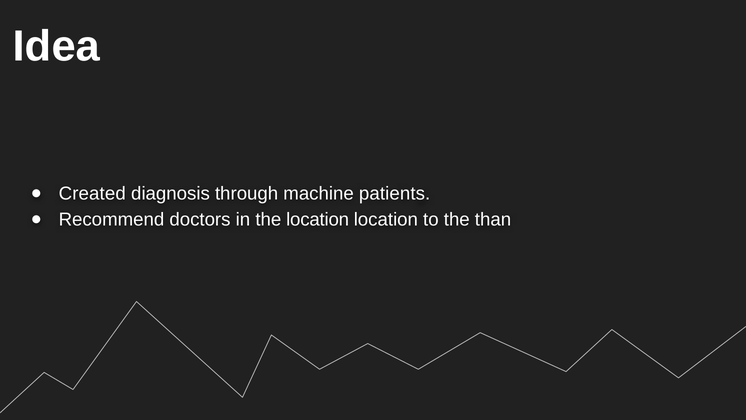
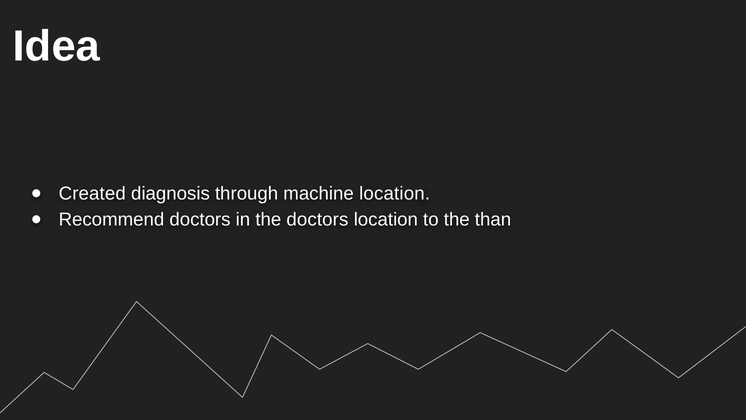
machine patients: patients -> location (395, 193)
the location: location -> doctors (317, 219)
